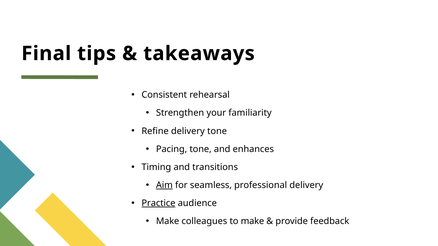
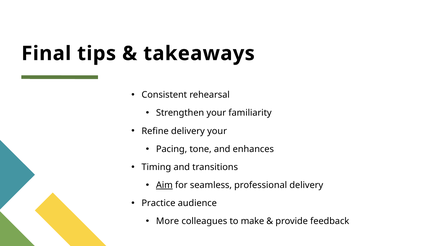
delivery tone: tone -> your (217, 131)
Practice underline: present -> none (159, 203)
Make: Make -> More (168, 222)
